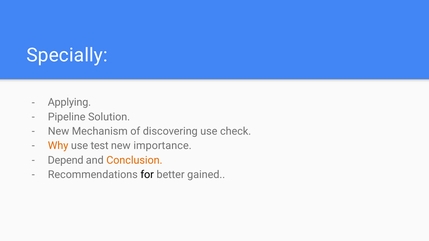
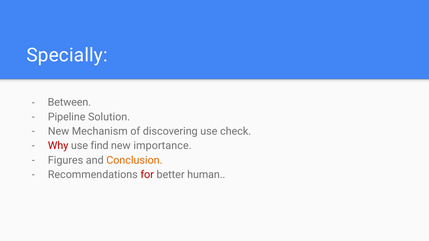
Applying: Applying -> Between (69, 103)
Why colour: orange -> red (58, 146)
test: test -> find (100, 146)
Depend: Depend -> Figures (66, 160)
for colour: black -> red (147, 175)
gained: gained -> human (206, 175)
